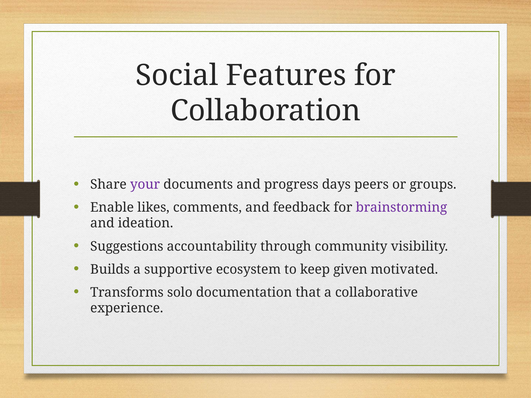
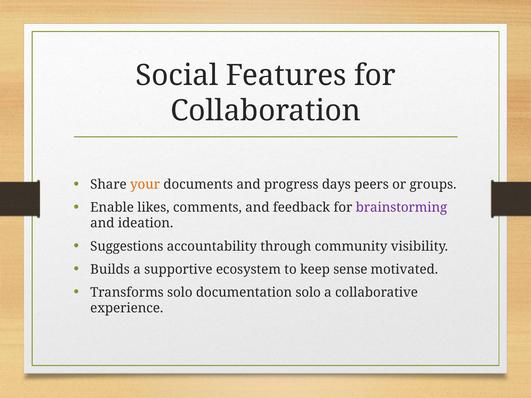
your colour: purple -> orange (145, 184)
given: given -> sense (350, 269)
documentation that: that -> solo (308, 292)
